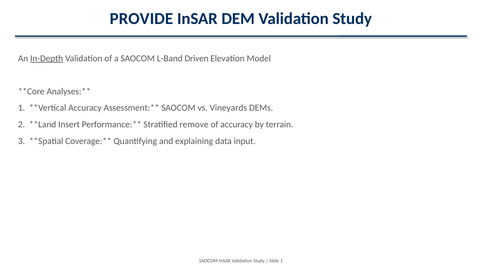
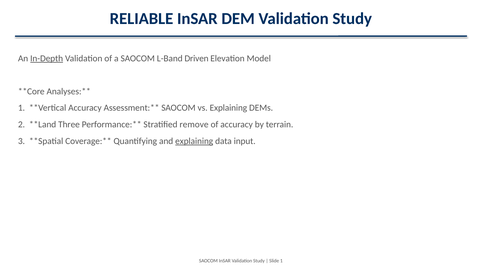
PROVIDE: PROVIDE -> RELIABLE (142, 19)
vs Vineyards: Vineyards -> Explaining (228, 108)
Insert: Insert -> Three (69, 125)
explaining underline: none -> present (194, 141)
